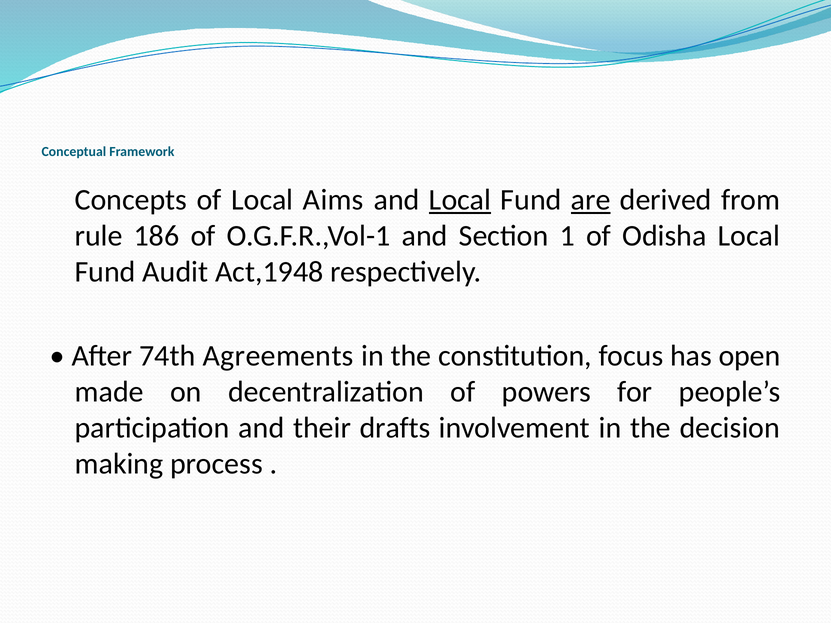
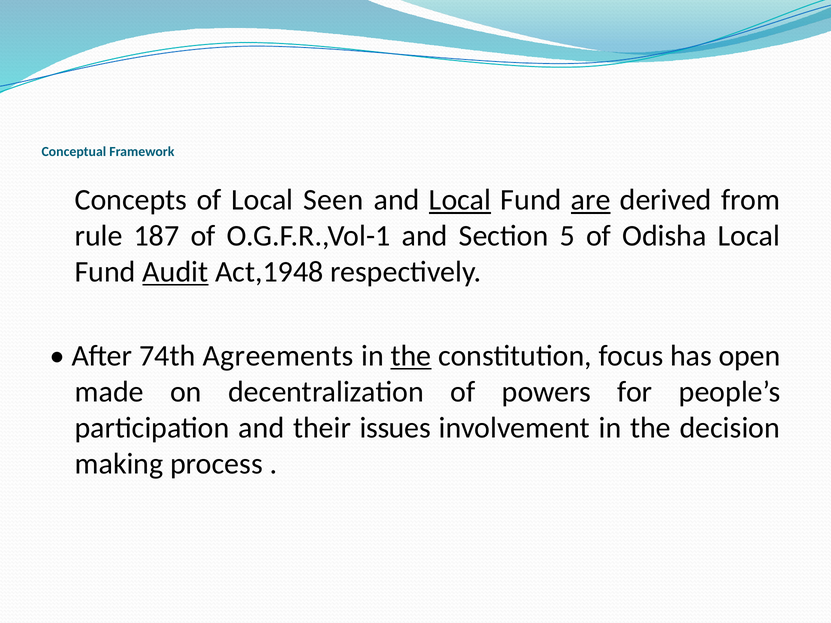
Aims: Aims -> Seen (333, 200)
186: 186 -> 187 (157, 236)
1: 1 -> 5 (567, 236)
Audit underline: none -> present (175, 272)
the underline: none -> present (411, 356)
drafts: drafts -> issues (395, 428)
